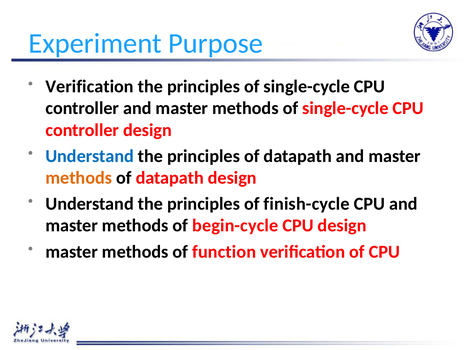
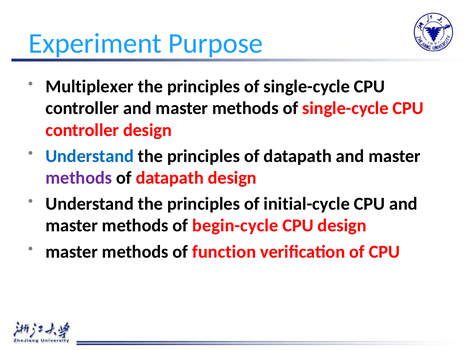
Verification: Verification -> Multiplexer (90, 87)
methods colour: orange -> purple (79, 178)
finish-cycle: finish-cycle -> initial-cycle (307, 204)
